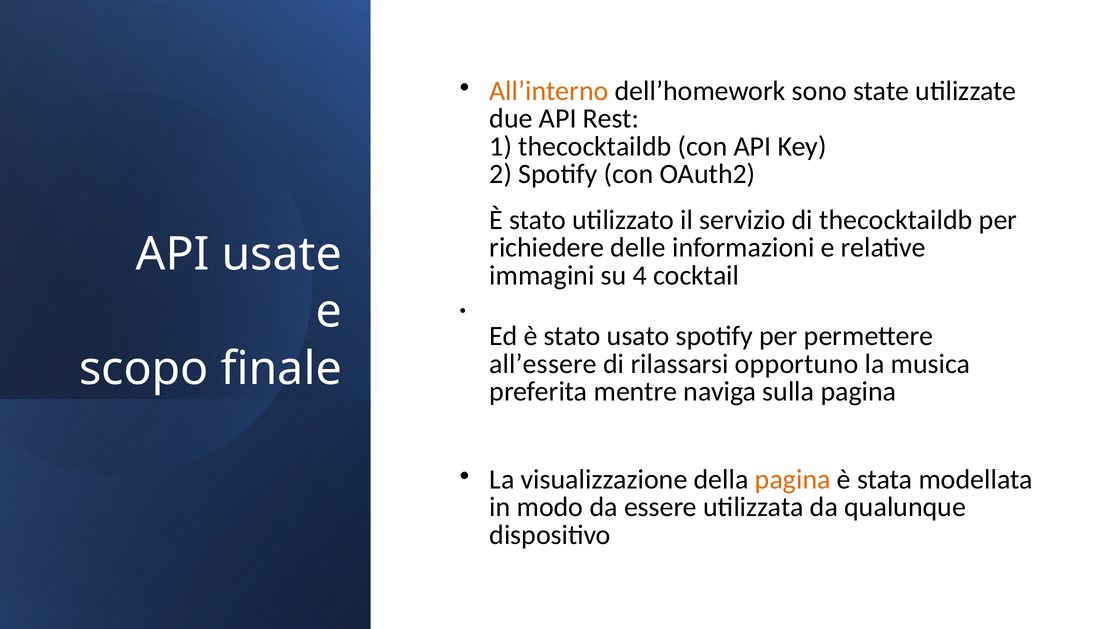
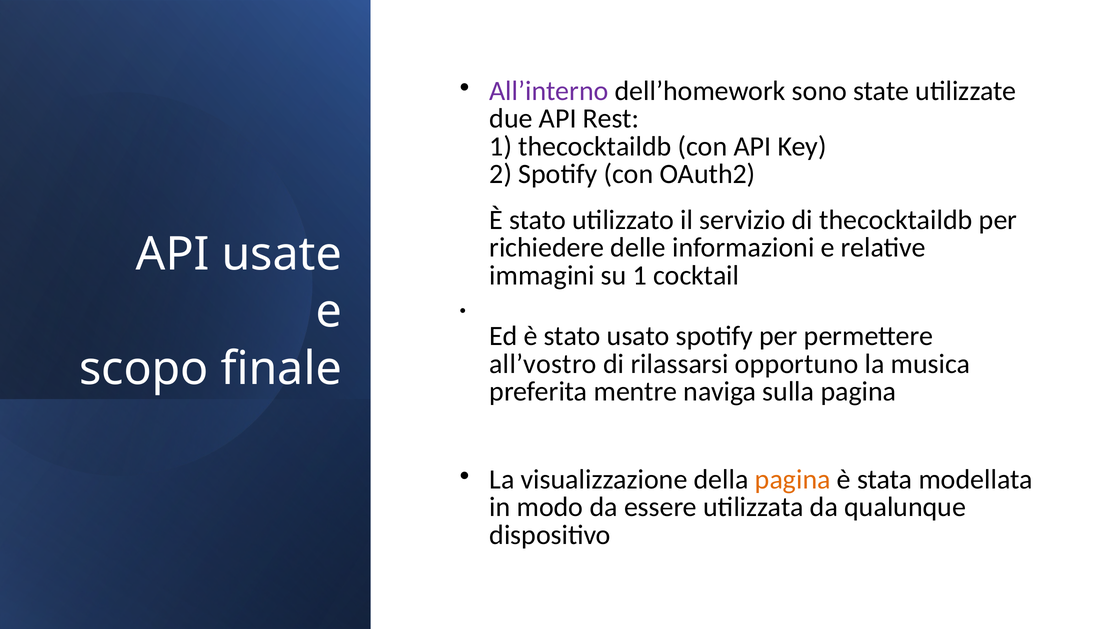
All’interno colour: orange -> purple (549, 91)
su 4: 4 -> 1 (640, 275)
all’essere: all’essere -> all’vostro (543, 364)
